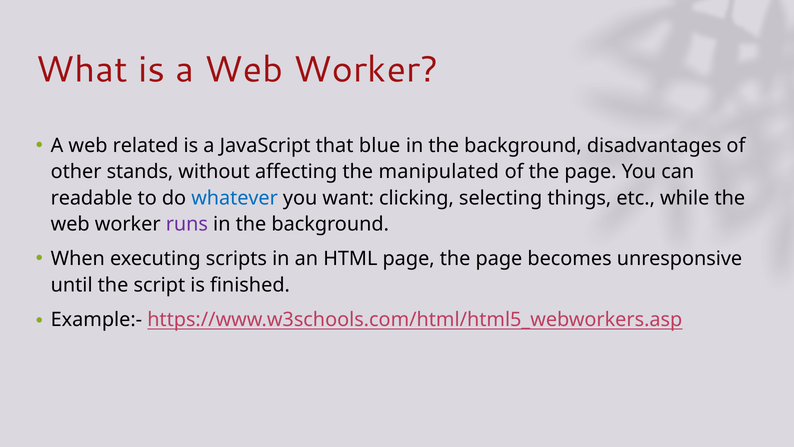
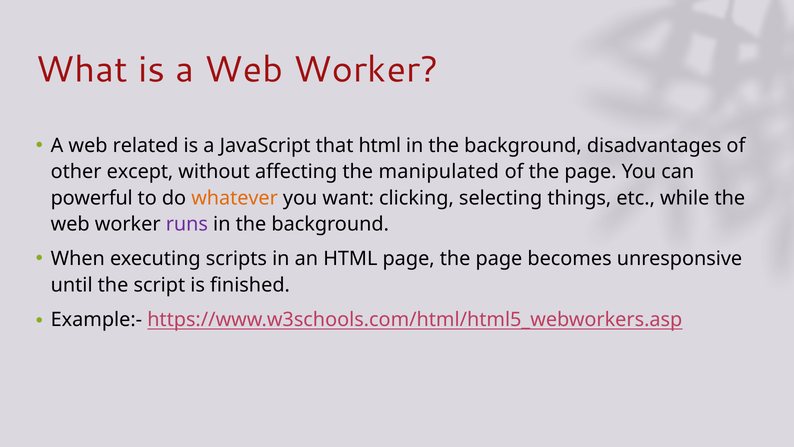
that blue: blue -> html (380, 146)
stands: stands -> except (140, 172)
readable: readable -> powerful (92, 198)
whatever colour: blue -> orange (235, 198)
